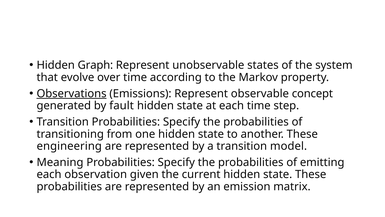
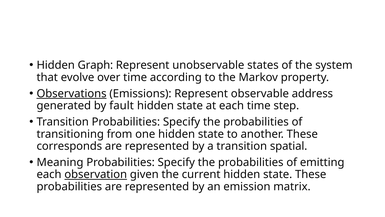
concept: concept -> address (312, 93)
engineering: engineering -> corresponds (69, 146)
model: model -> spatial (289, 146)
observation underline: none -> present (96, 174)
